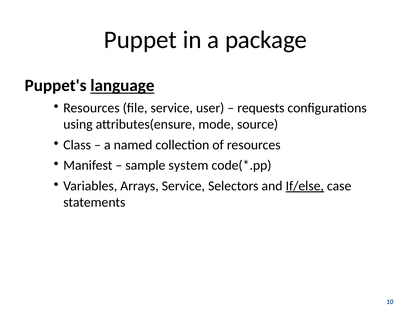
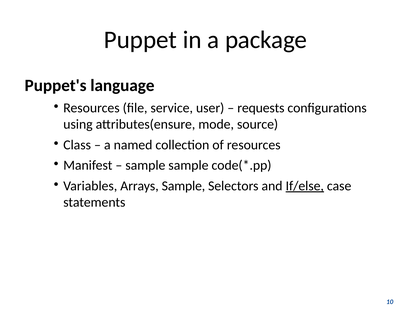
language underline: present -> none (122, 85)
sample system: system -> sample (188, 165)
Arrays Service: Service -> Sample (183, 185)
